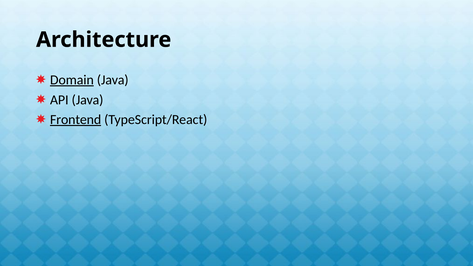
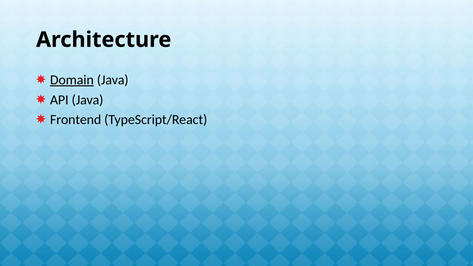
Frontend underline: present -> none (76, 120)
